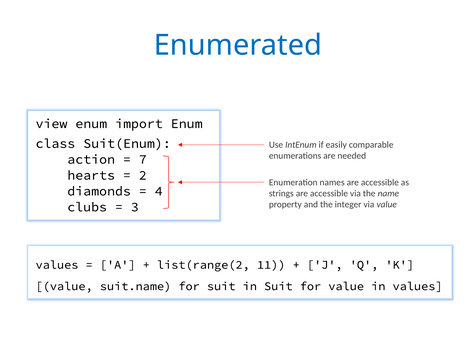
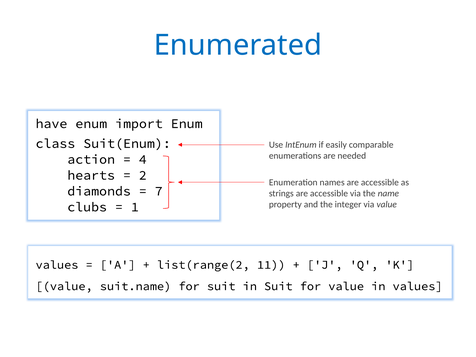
view: view -> have (51, 124)
7: 7 -> 4 (143, 159)
4: 4 -> 7 (159, 191)
3: 3 -> 1 (135, 207)
